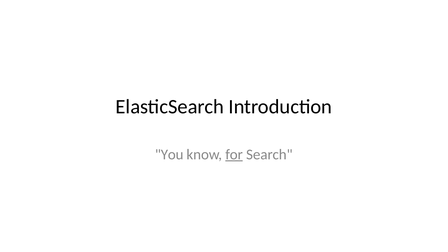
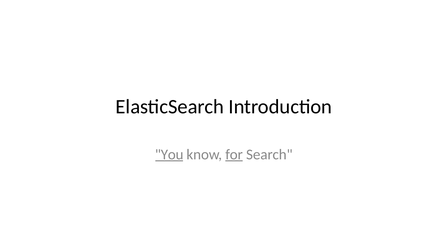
You underline: none -> present (169, 154)
